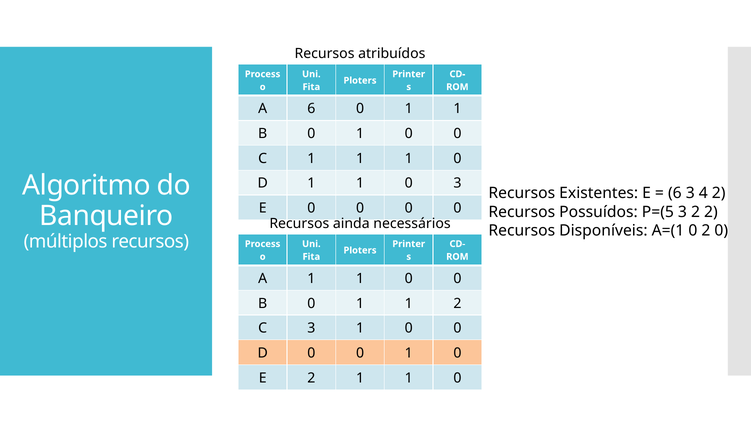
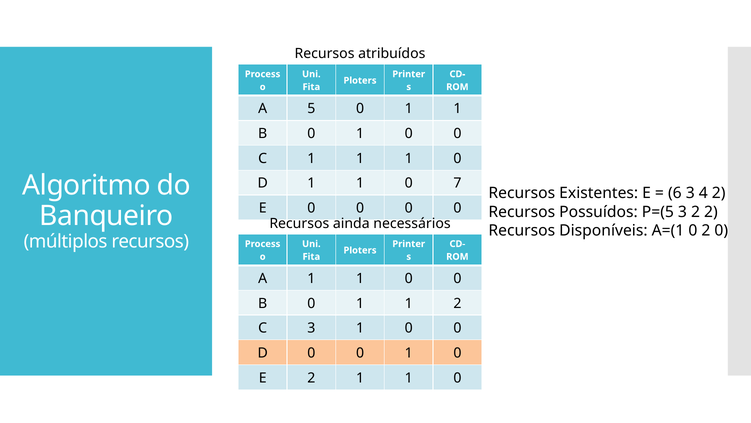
A 6: 6 -> 5 (311, 109)
0 3: 3 -> 7 (457, 183)
